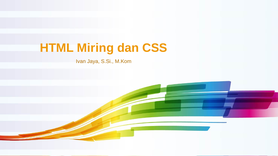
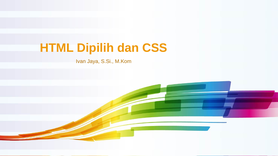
Miring: Miring -> Dipilih (95, 48)
